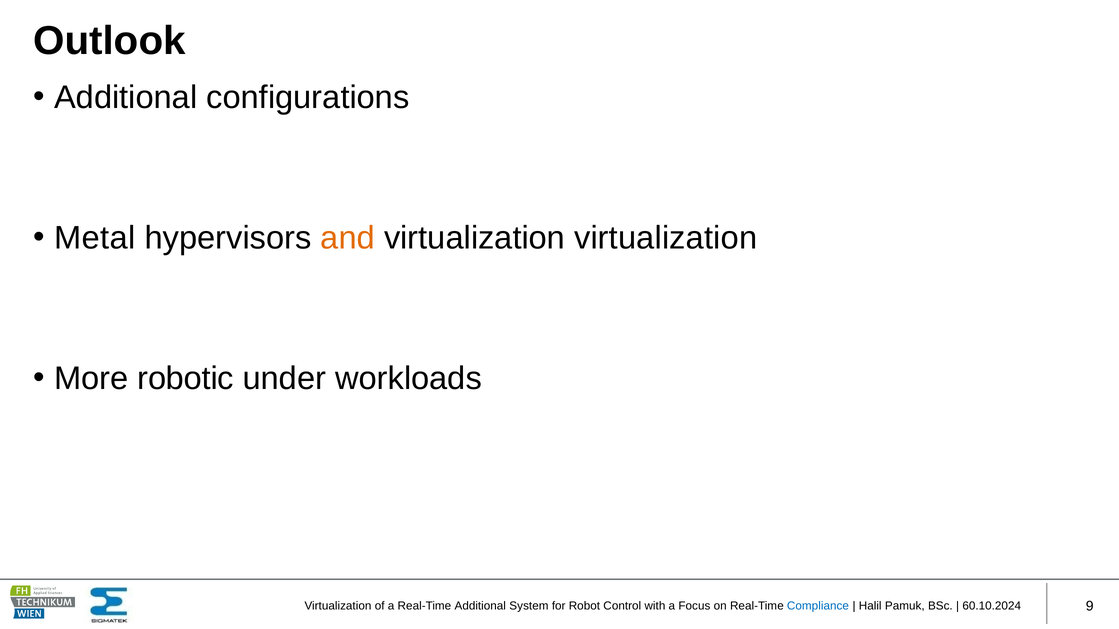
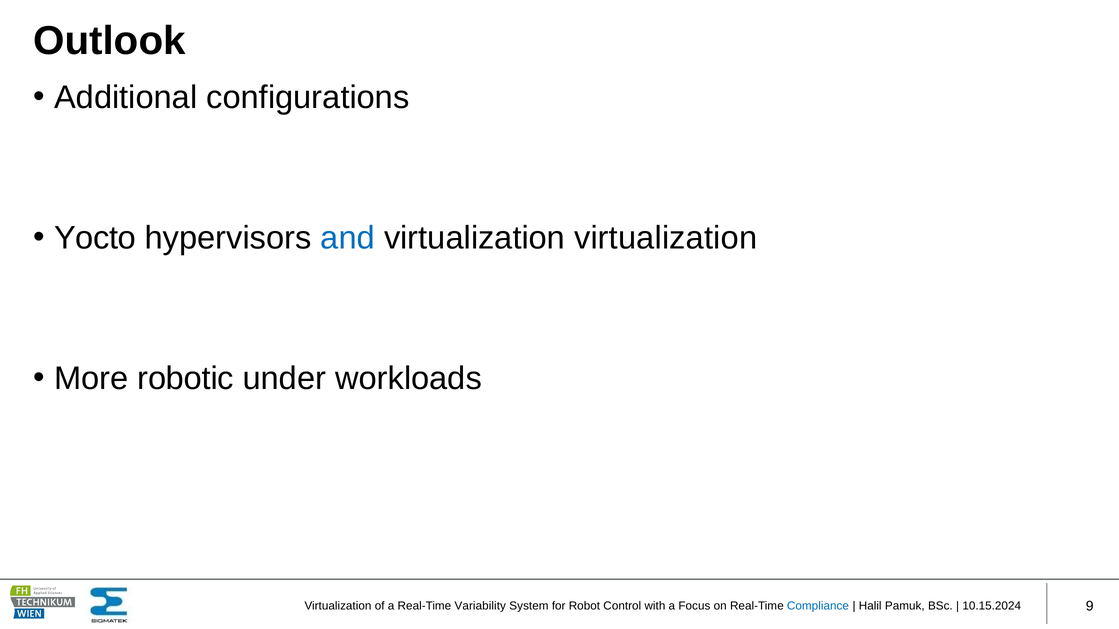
Metal: Metal -> Yocto (95, 238)
and colour: orange -> blue (348, 238)
Real-Time Additional: Additional -> Variability (480, 606)
60.10.2024: 60.10.2024 -> 10.15.2024 (992, 606)
